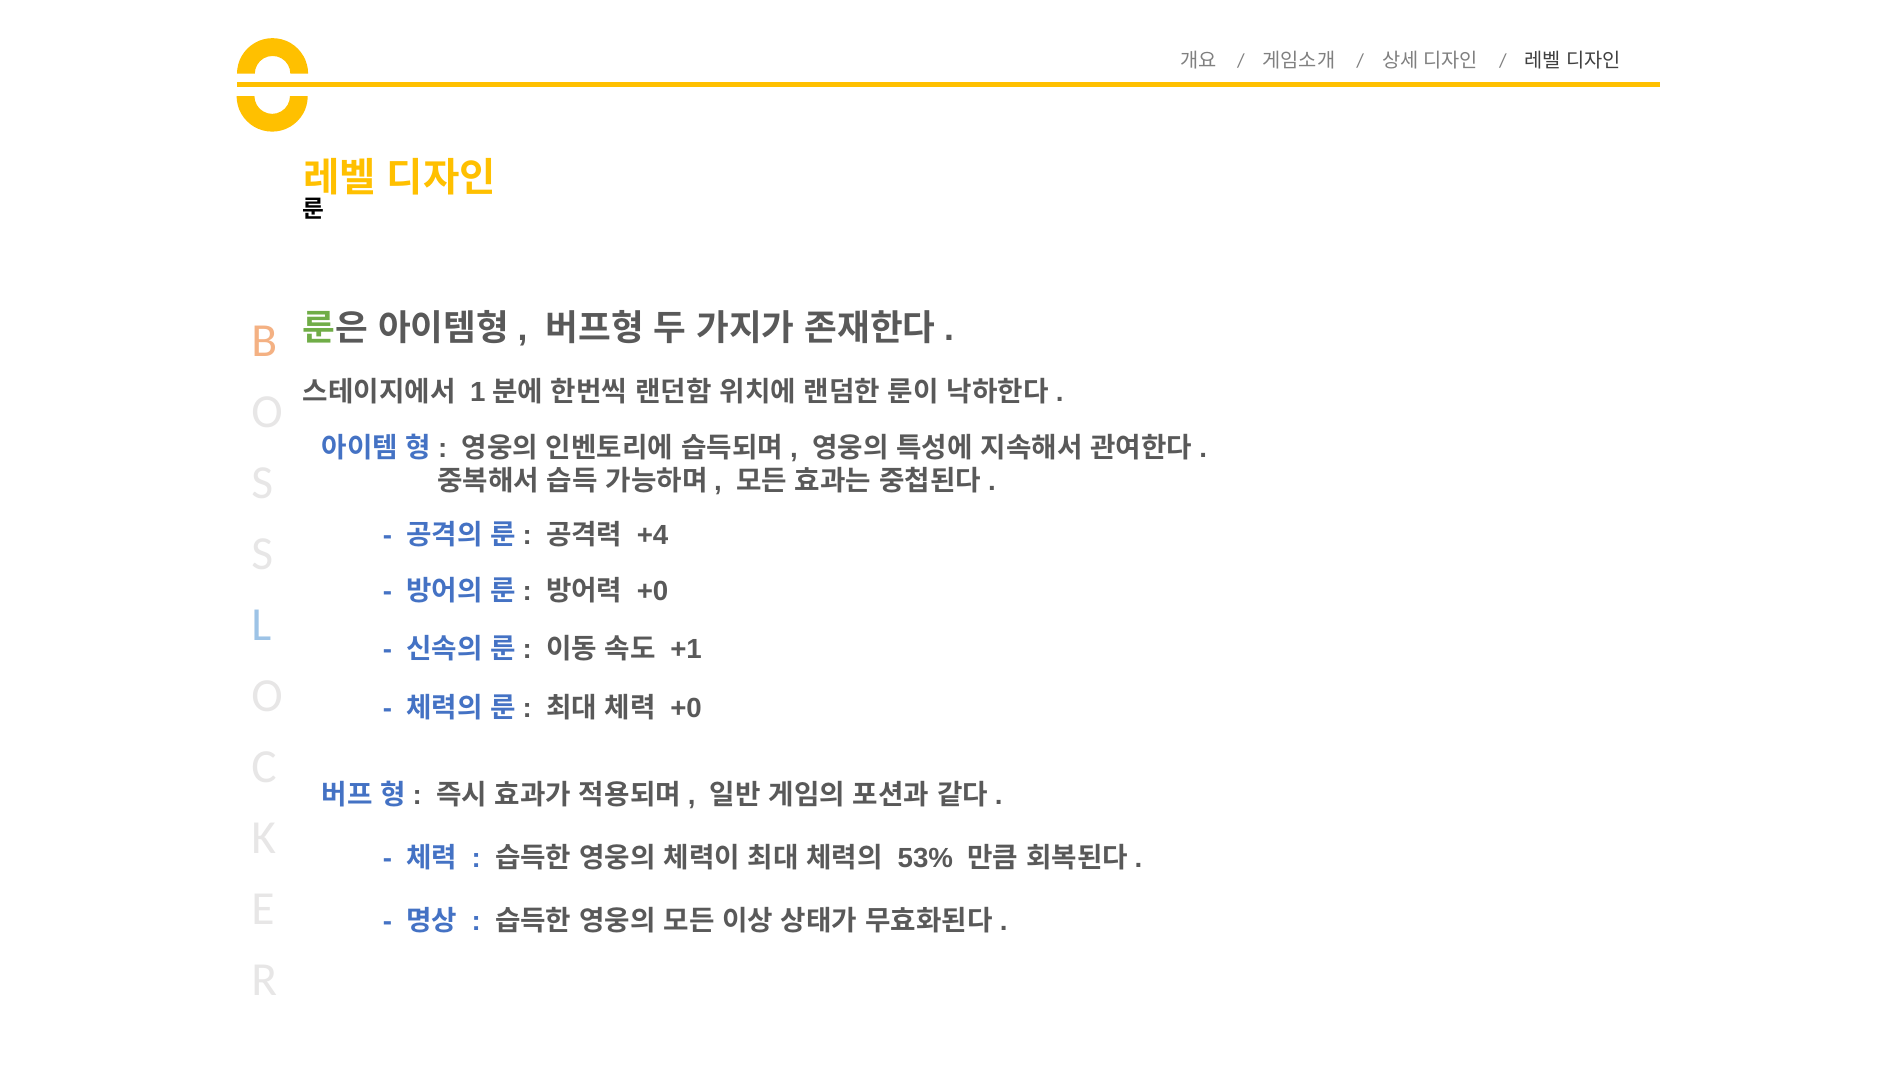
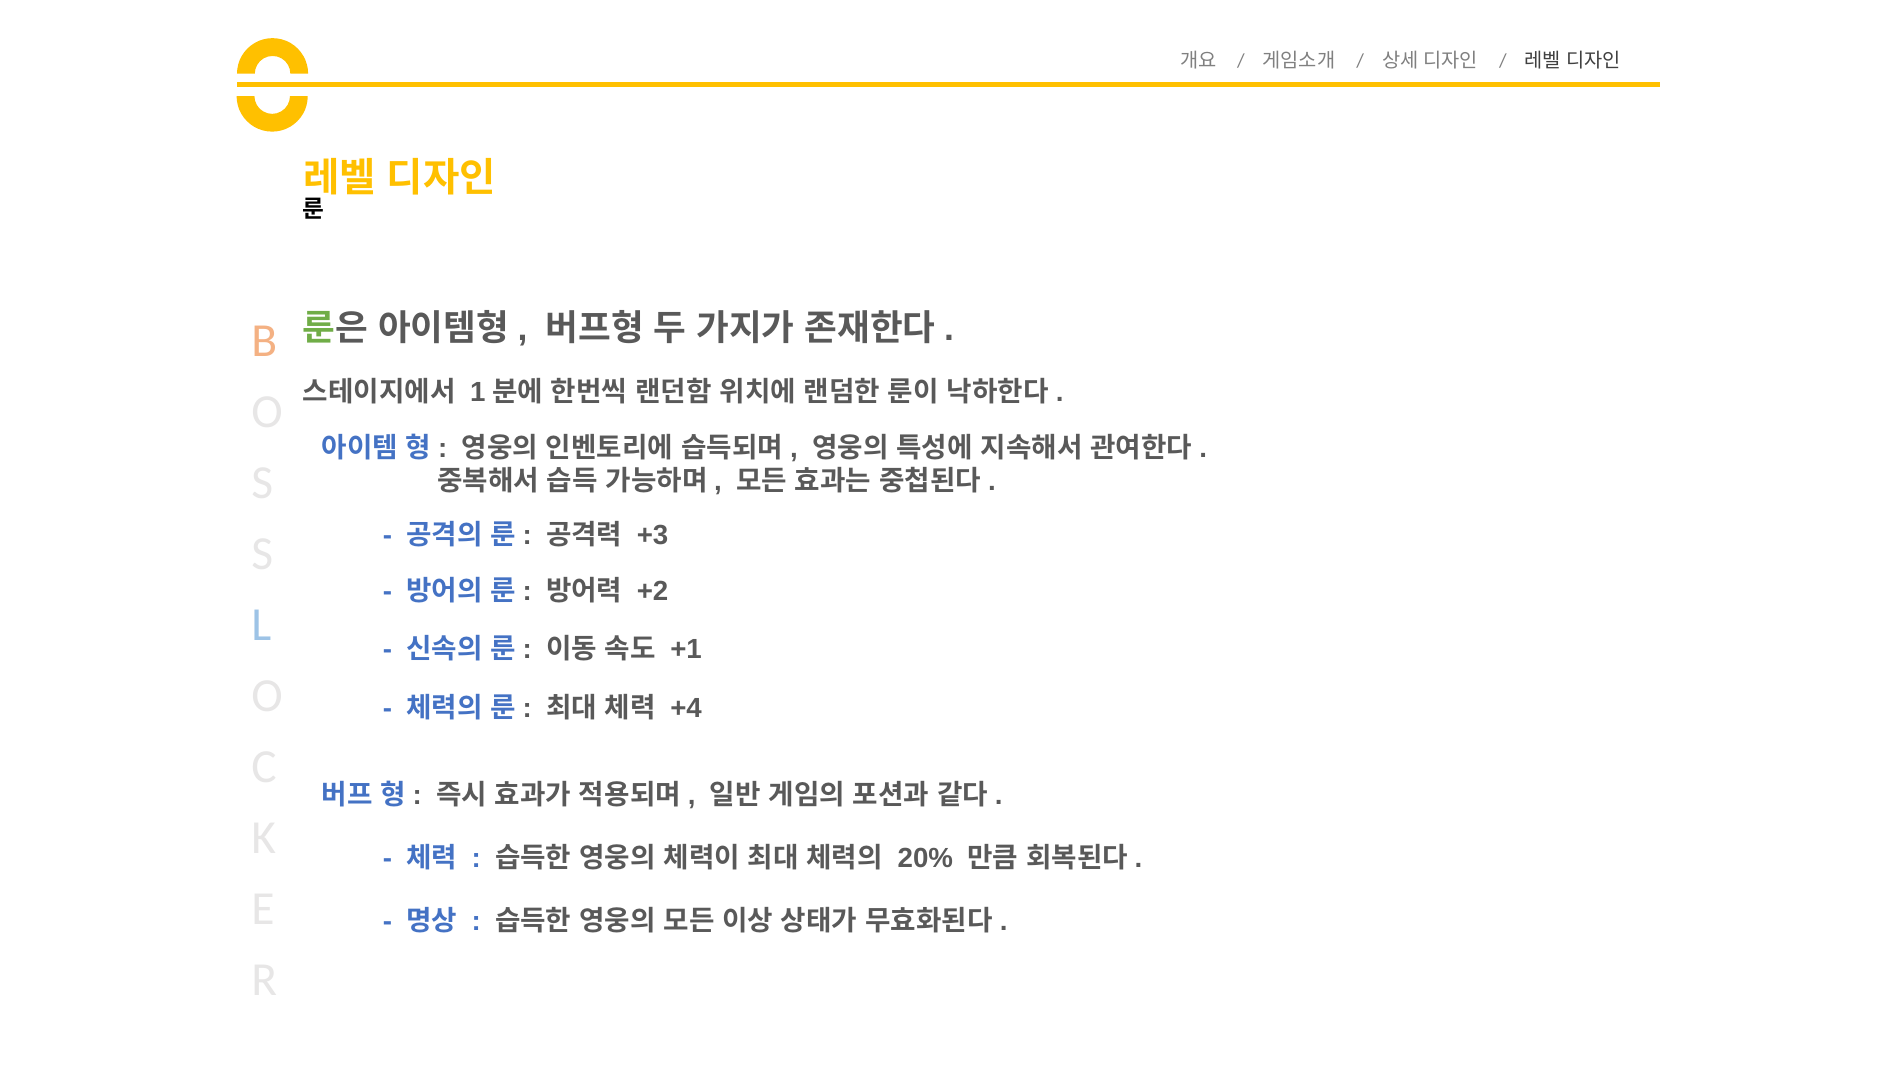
+4: +4 -> +3 (653, 535)
+0: +0 -> +2 (653, 591)
+0: +0 -> +4 (686, 708)
53%: 53% -> 20% (925, 859)
